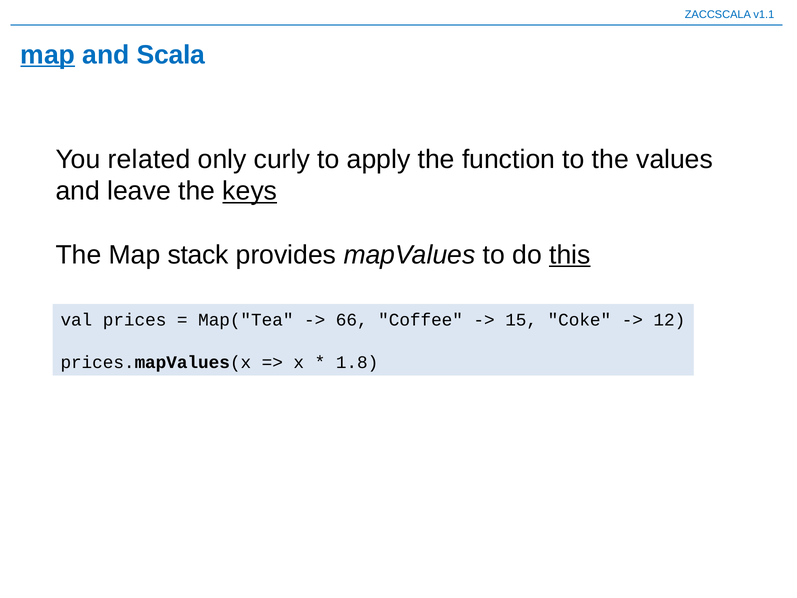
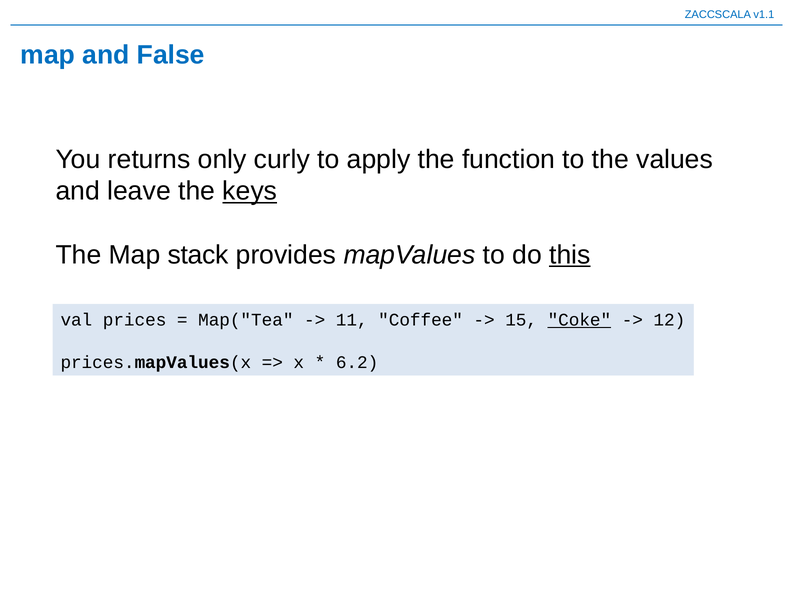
map underline: present -> none (48, 55)
Scala: Scala -> False (171, 55)
related: related -> returns (149, 159)
66: 66 -> 11 (352, 320)
Coke underline: none -> present (579, 320)
1.8: 1.8 -> 6.2 (357, 362)
